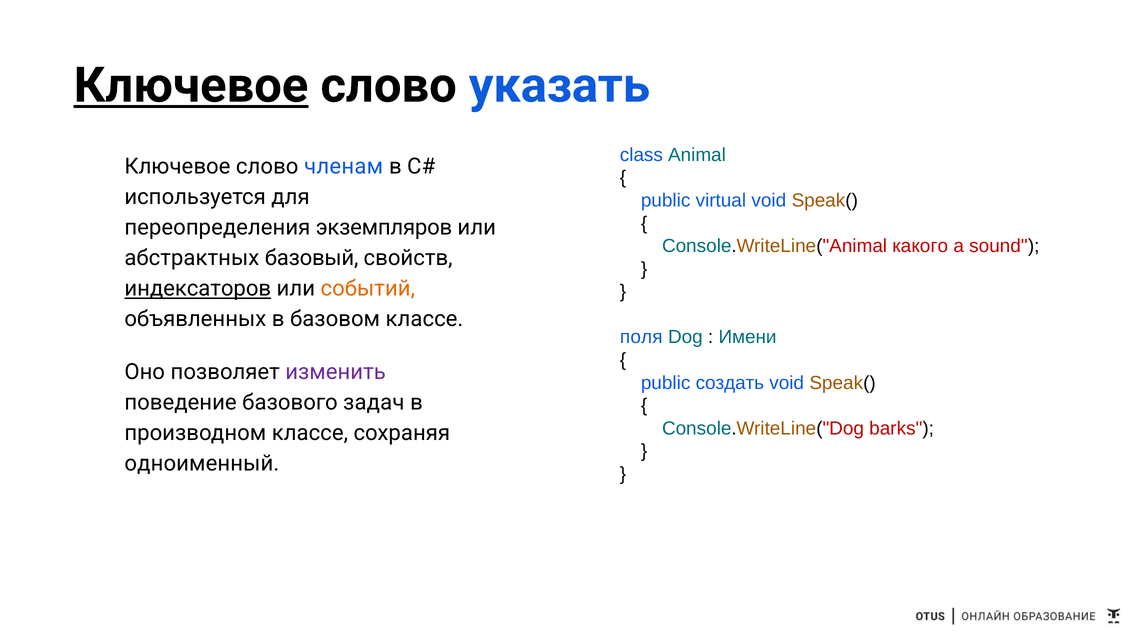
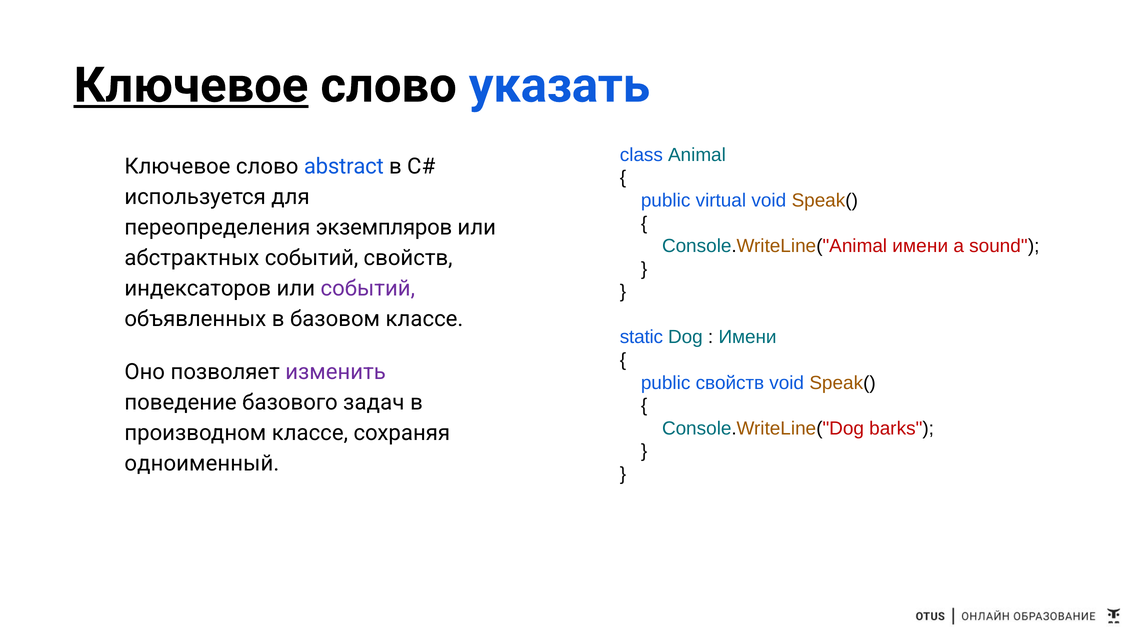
членам: членам -> abstract (344, 166)
Console.WriteLine("Animal какого: какого -> имени (920, 246)
абстрактных базовый: базовый -> событий (312, 258)
индексаторов underline: present -> none (198, 288)
событий colour: orange -> purple (368, 288)
поля: поля -> static (641, 337)
public создать: создать -> свойств (730, 383)
